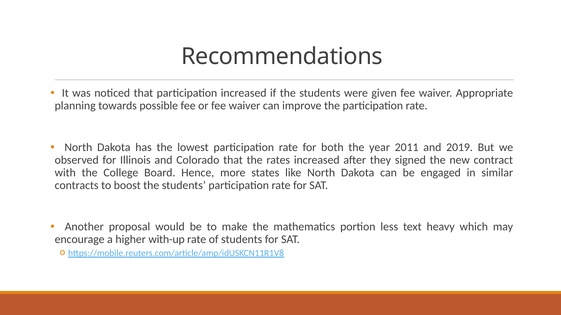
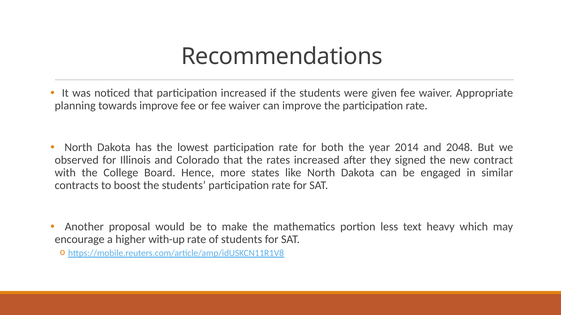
towards possible: possible -> improve (159, 106)
2011: 2011 -> 2014 (407, 148)
2019: 2019 -> 2048 (460, 148)
